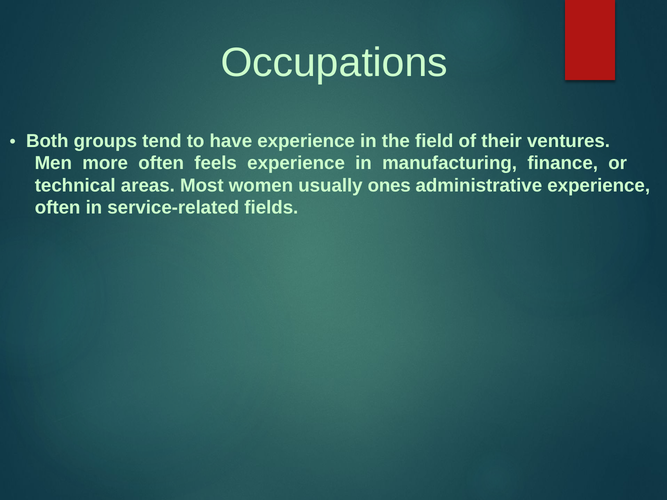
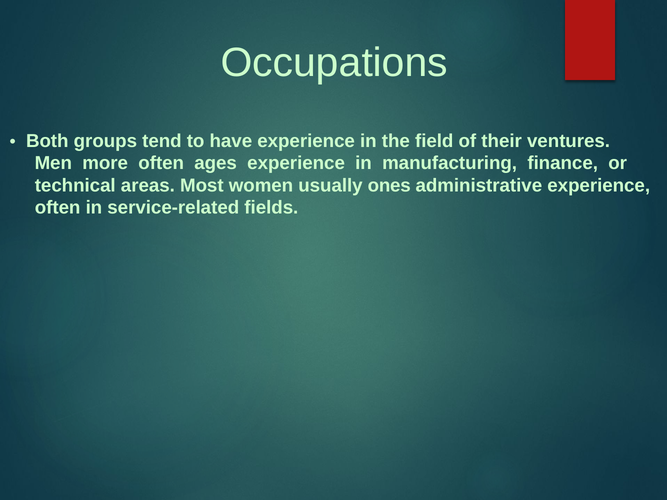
feels: feels -> ages (216, 163)
